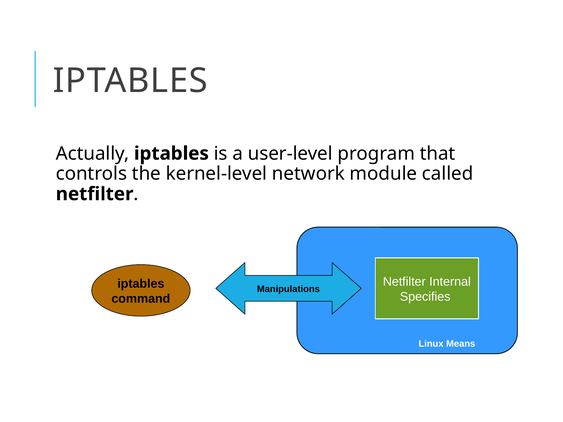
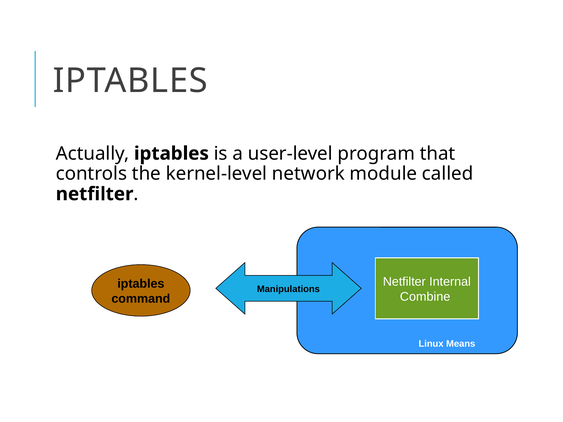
Specifies: Specifies -> Combine (425, 297)
